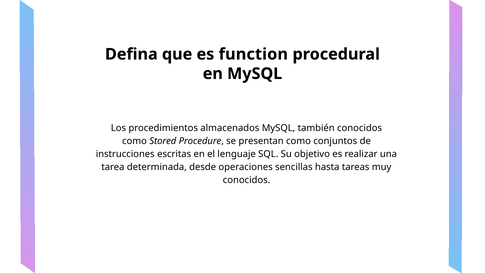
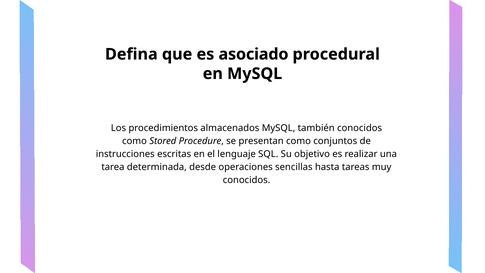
function: function -> asociado (254, 54)
